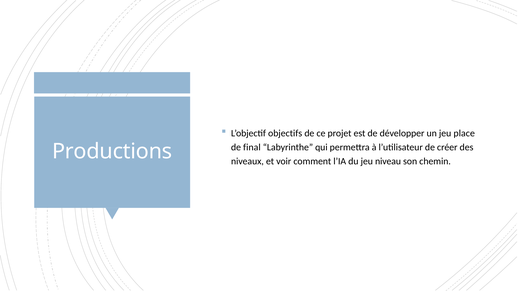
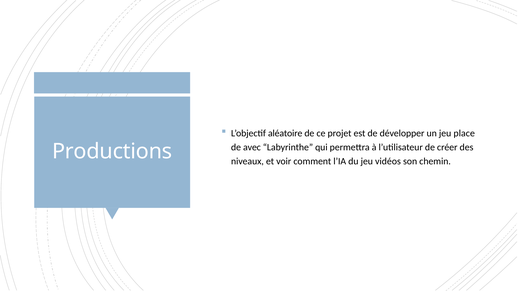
objectifs: objectifs -> aléatoire (285, 133)
final: final -> avec (252, 147)
niveau: niveau -> vidéos (388, 161)
